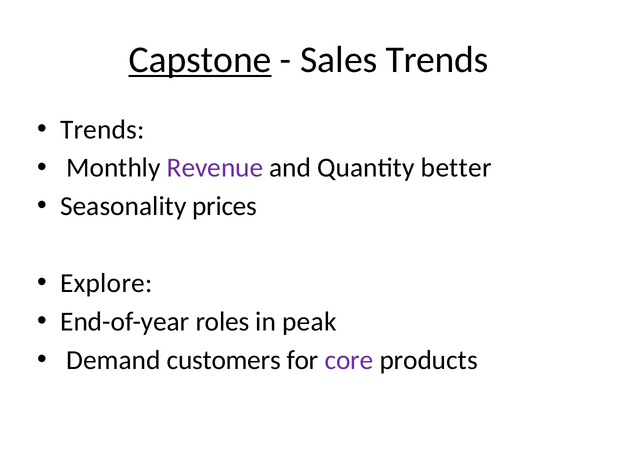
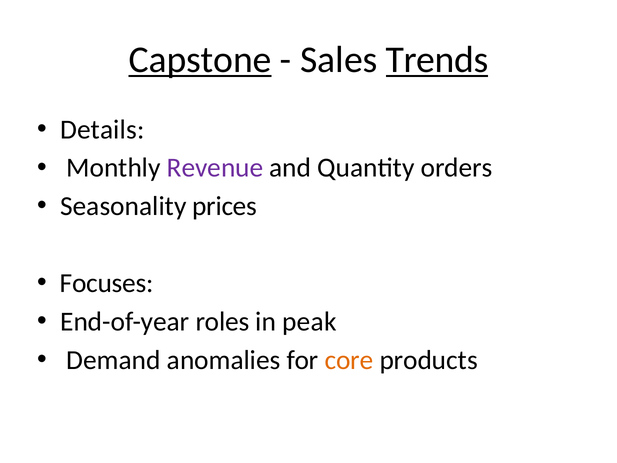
Trends underline: none -> present (437, 60)
Trends: Trends -> Details (102, 129)
better: better -> orders (457, 168)
Explore: Explore -> Focuses (107, 283)
customers: customers -> anomalies (224, 360)
core colour: purple -> orange (349, 360)
